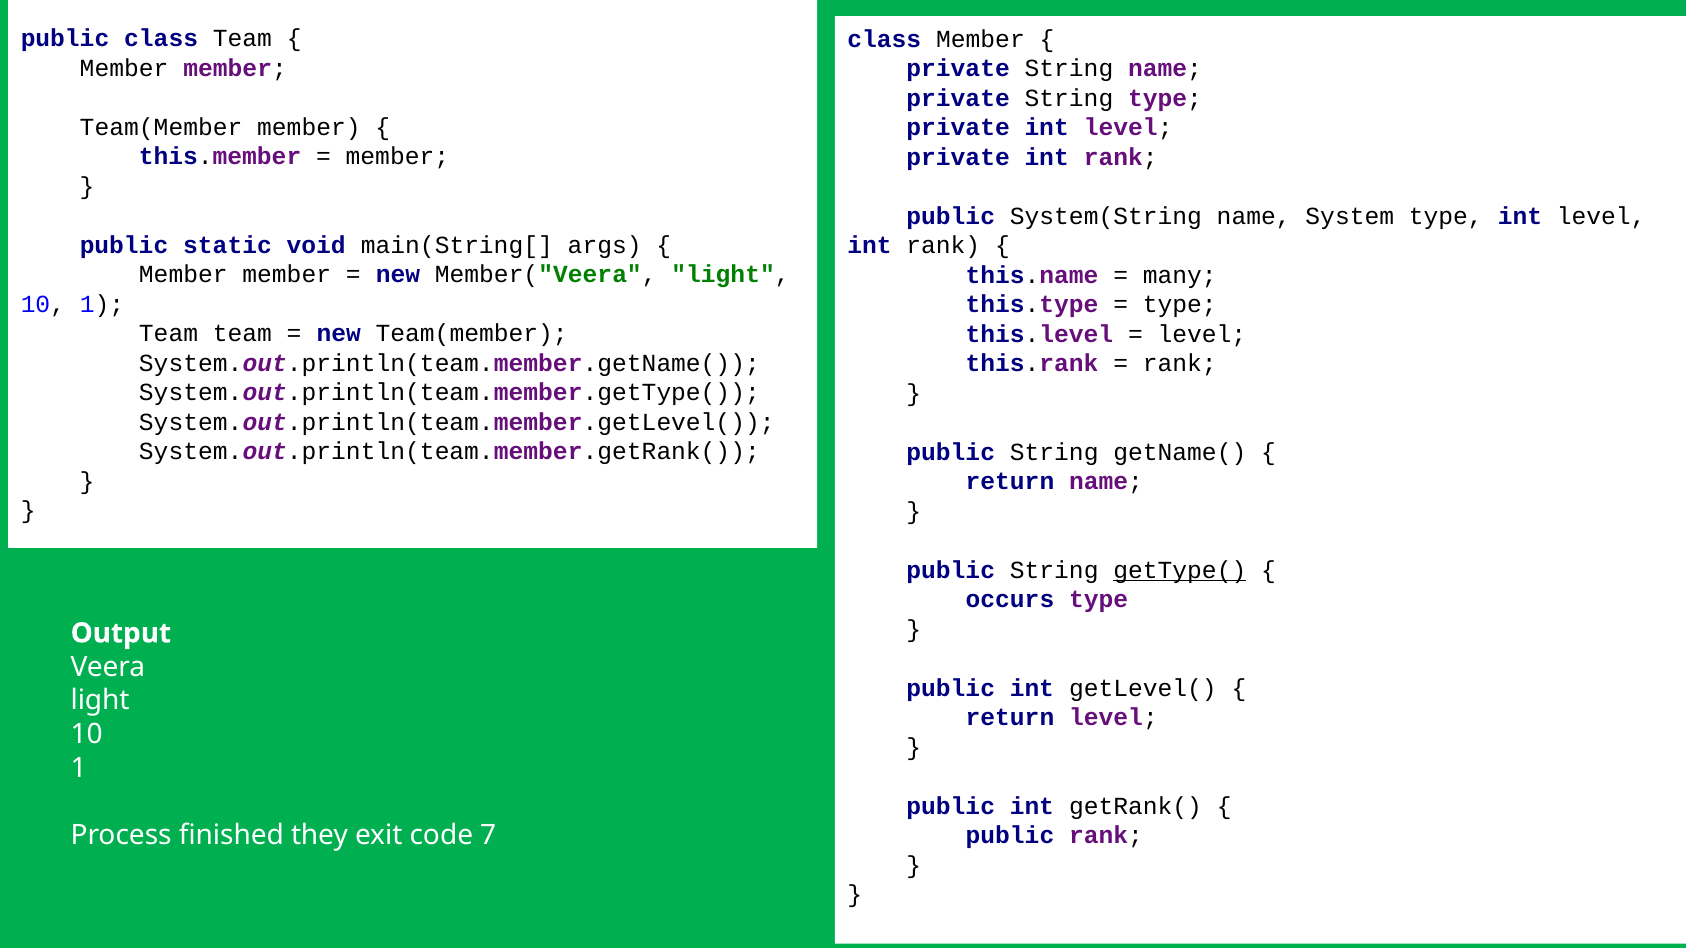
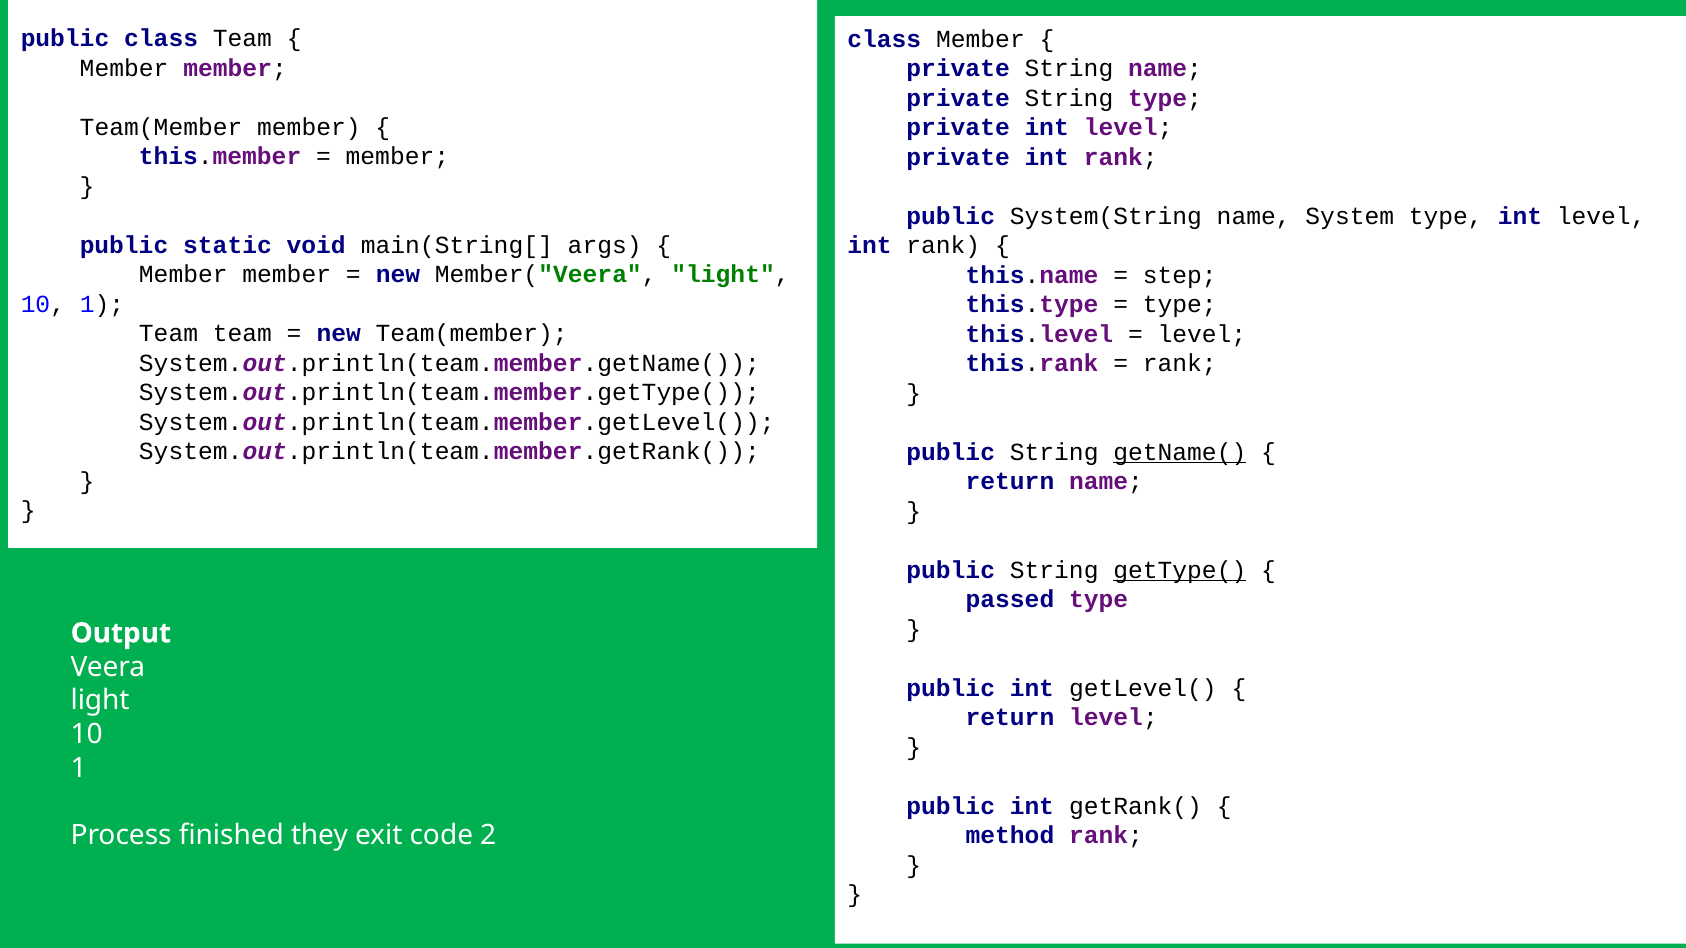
many: many -> step (1180, 275)
getName( underline: none -> present (1180, 452)
occurs: occurs -> passed (1010, 600)
public: public -> method (1010, 836)
7: 7 -> 2 (488, 836)
